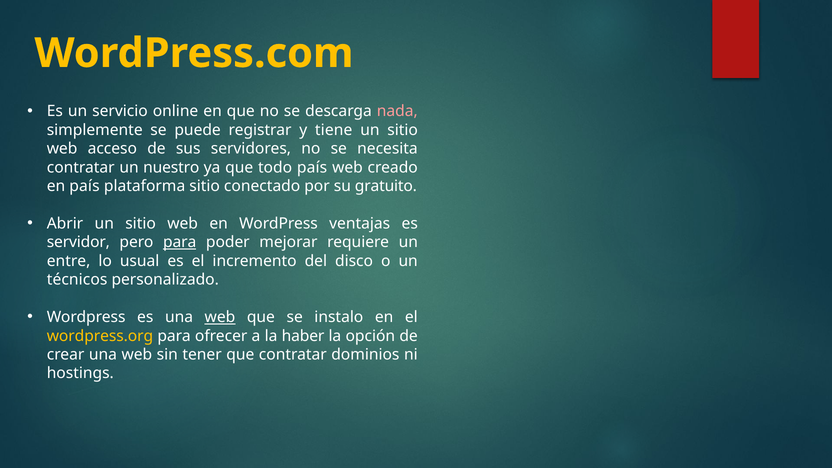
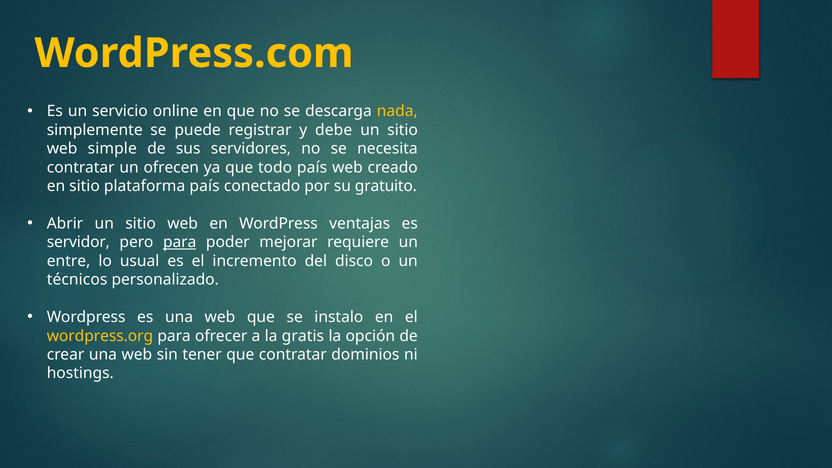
nada colour: pink -> yellow (397, 111)
tiene: tiene -> debe (334, 130)
acceso: acceso -> simple (112, 149)
nuestro: nuestro -> ofrecen (171, 167)
en país: país -> sitio (85, 186)
plataforma sitio: sitio -> país (205, 186)
web underline: present -> none (220, 317)
haber: haber -> gratis (303, 336)
